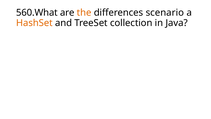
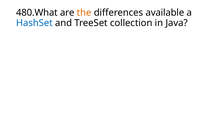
560.What: 560.What -> 480.What (37, 13)
scenario: scenario -> available (165, 13)
HashSet colour: orange -> blue (34, 23)
